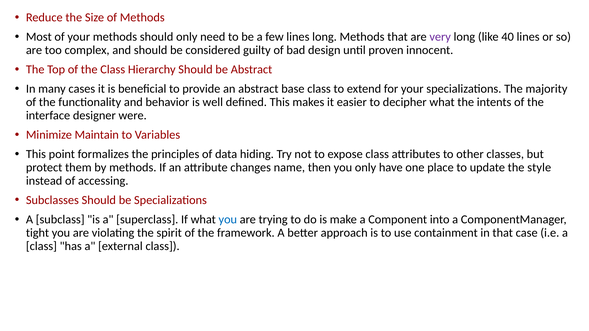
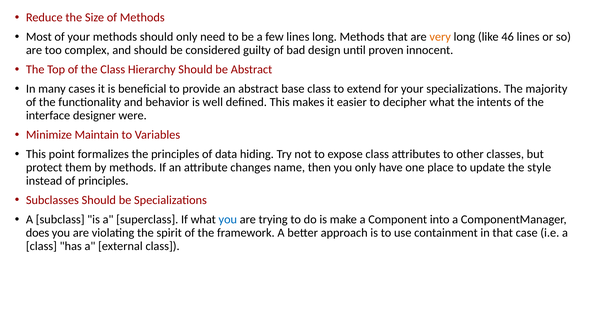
very colour: purple -> orange (440, 37)
40: 40 -> 46 (508, 37)
of accessing: accessing -> principles (103, 181)
tight: tight -> does (38, 233)
